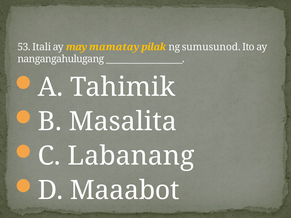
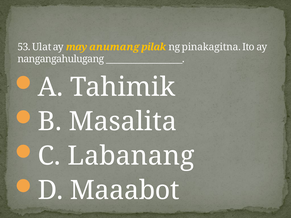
Itali: Itali -> Ulat (42, 47)
mamatay: mamatay -> anumang (114, 47)
sumusunod: sumusunod -> pinakagitna (211, 47)
